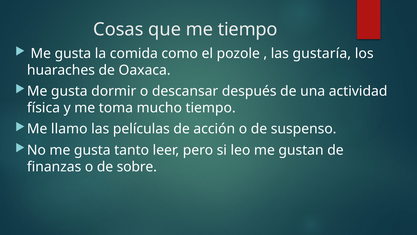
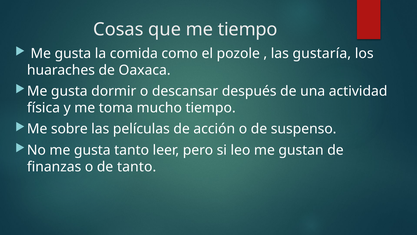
llamo: llamo -> sobre (69, 129)
de sobre: sobre -> tanto (137, 166)
